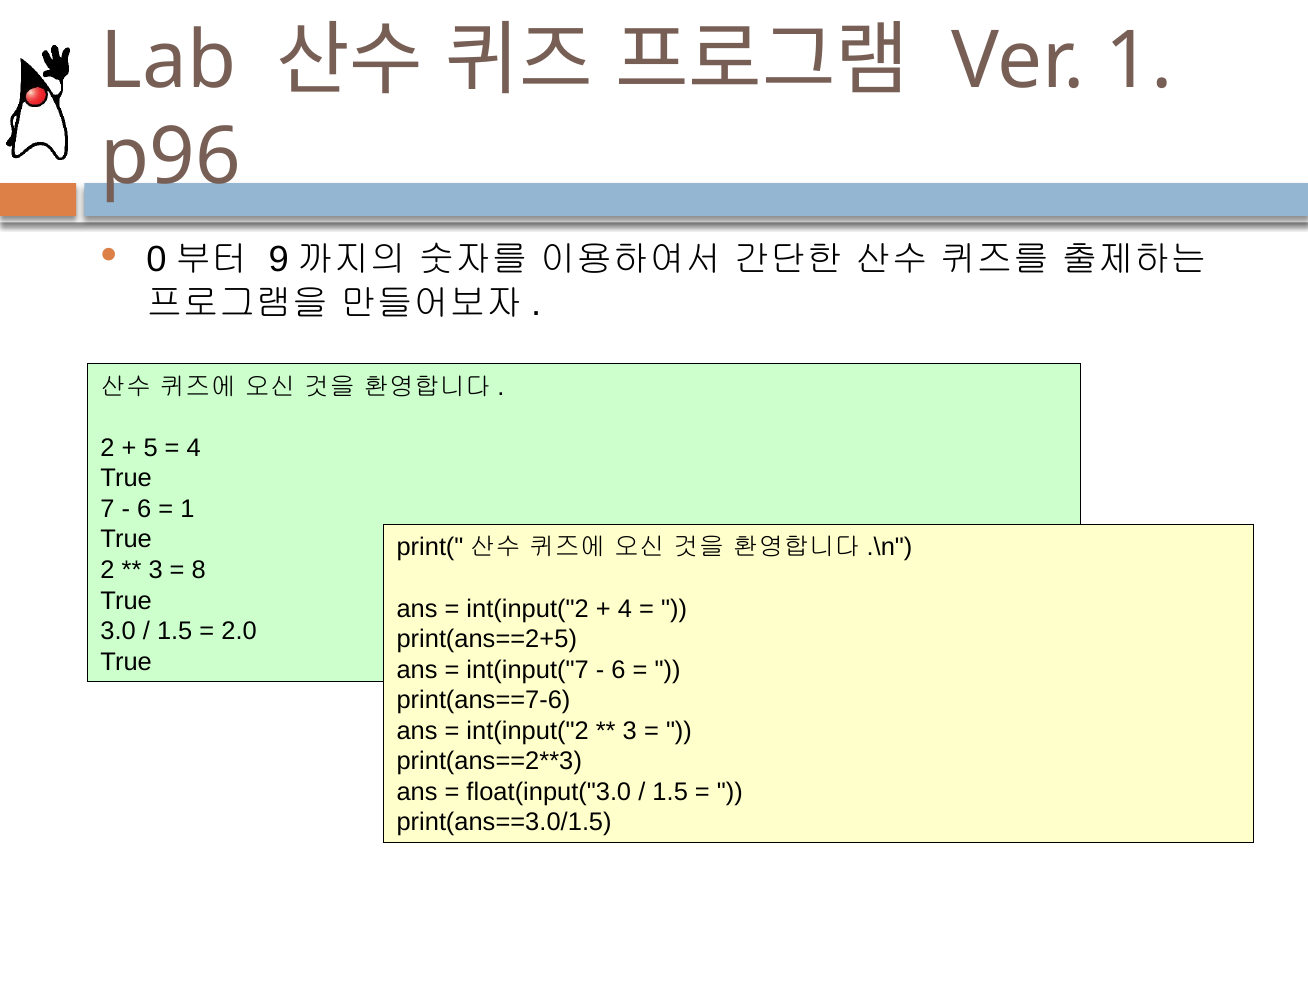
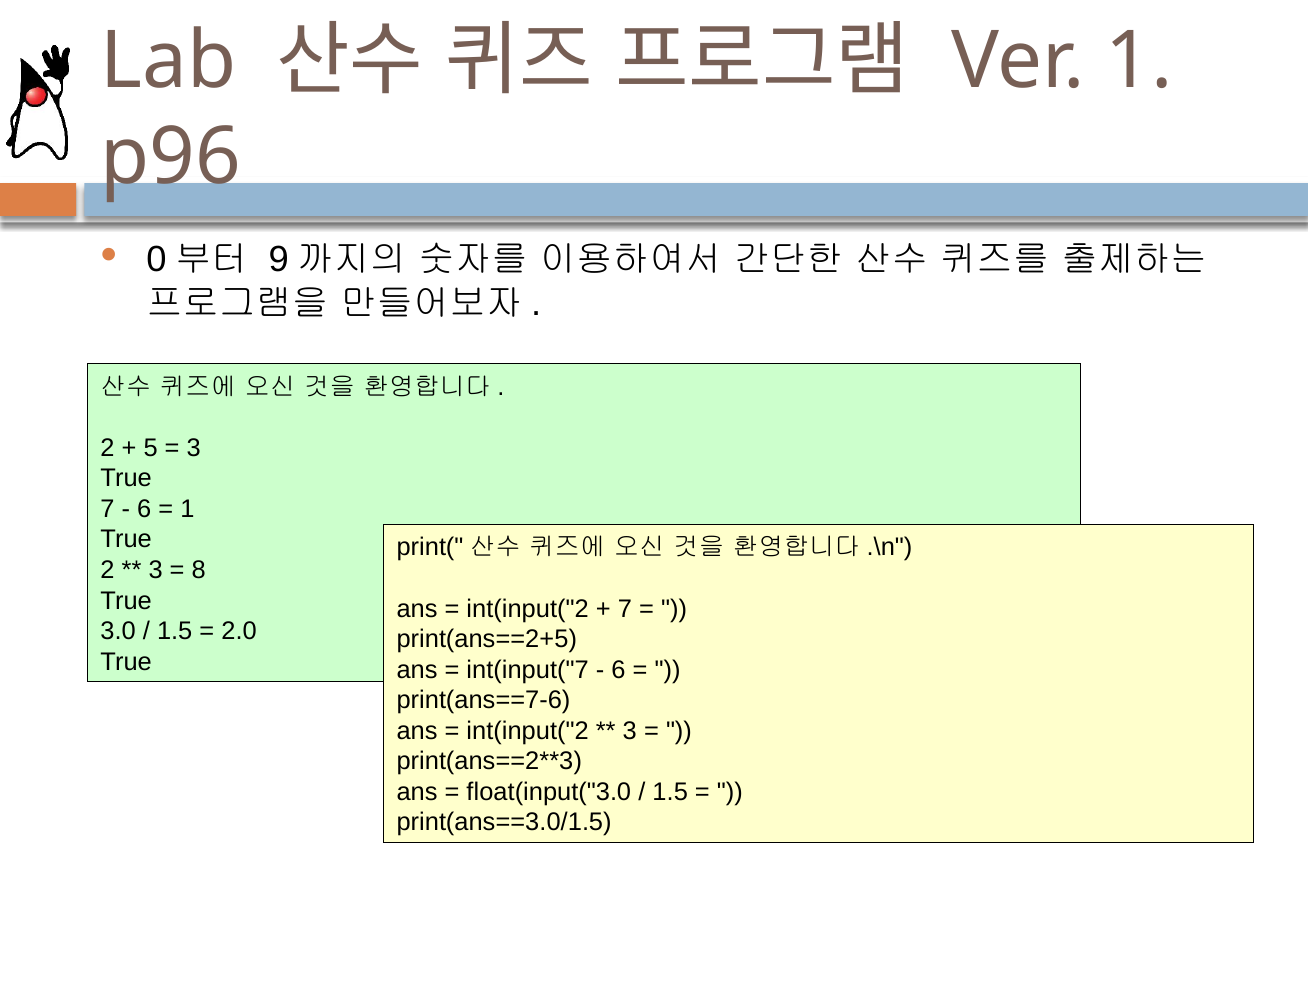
4: 4 -> 3 (194, 448)
4: 4 -> 7 (625, 609)
